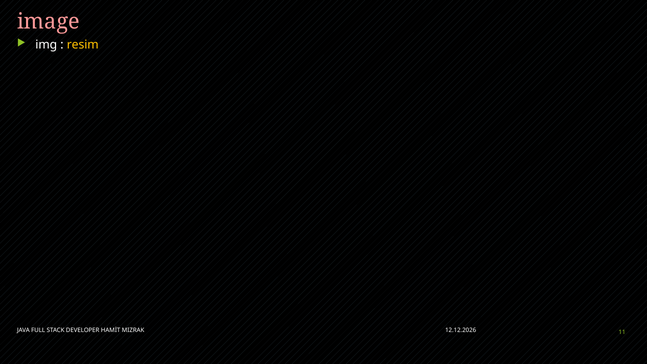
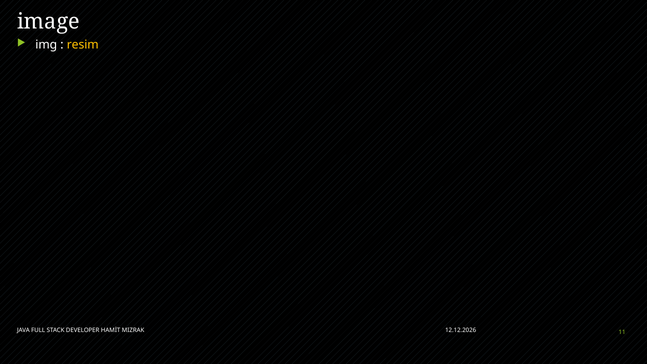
image colour: pink -> white (48, 21)
